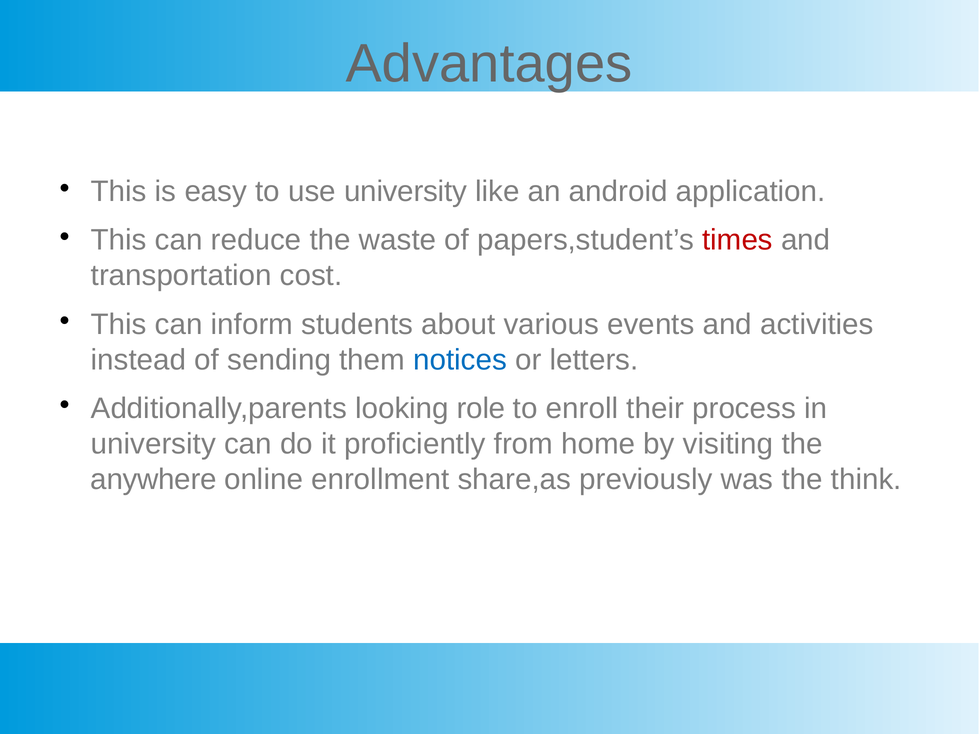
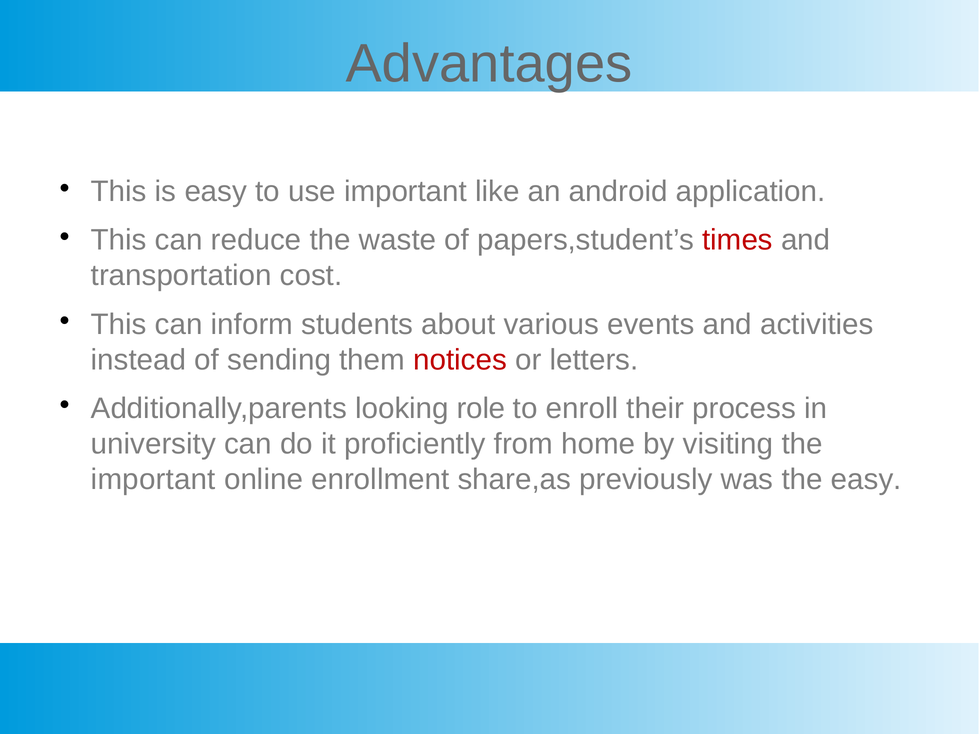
use university: university -> important (405, 192)
notices colour: blue -> red (460, 360)
anywhere: anywhere -> important (153, 479)
the think: think -> easy (866, 479)
